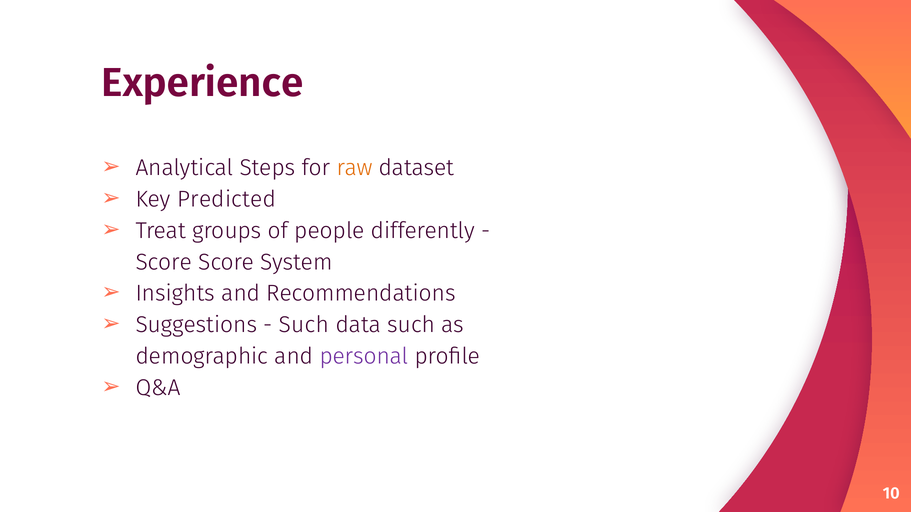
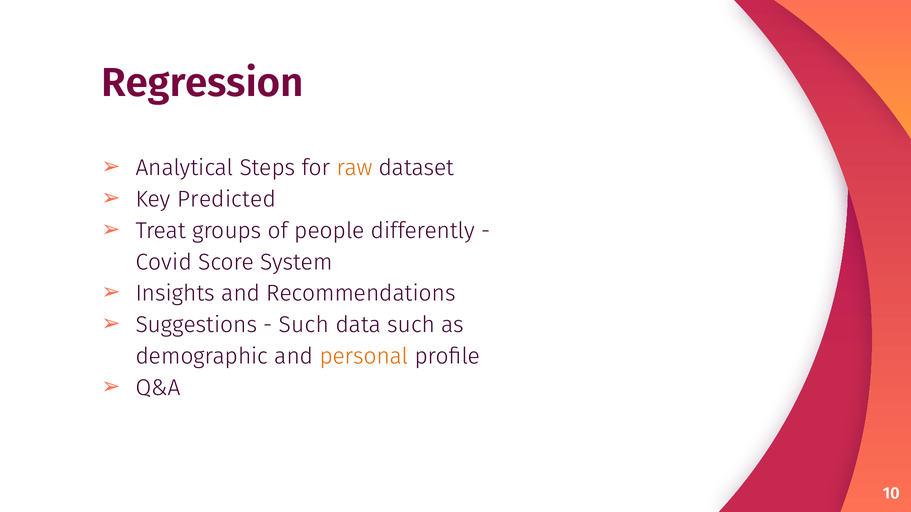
Experience: Experience -> Regression (202, 83)
Score: Score -> Covid (164, 262)
personal colour: purple -> orange (364, 357)
